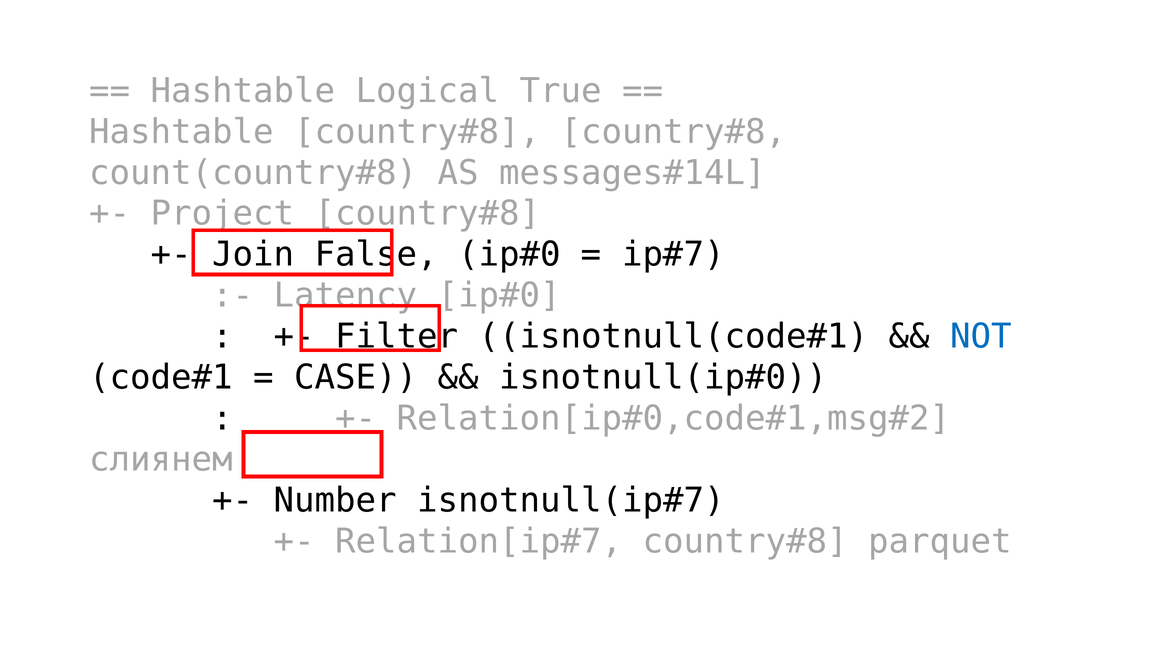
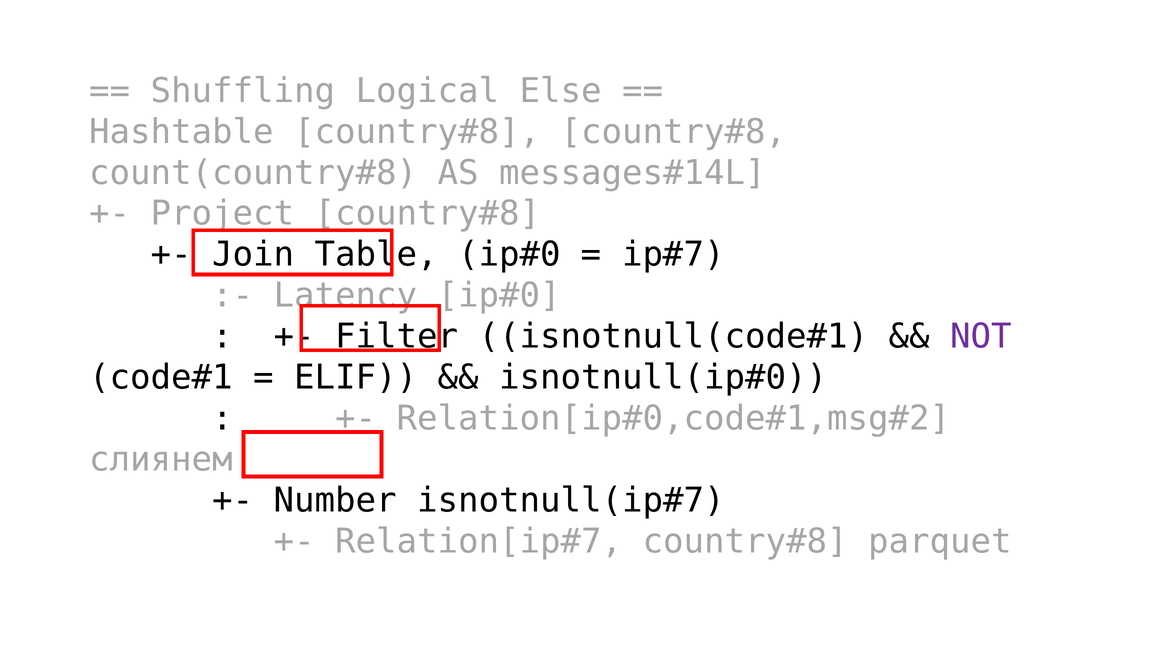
Hashtable: Hashtable -> Shuffling (243, 91)
True: True -> Else (561, 91)
False: False -> Table (376, 255)
NOT colour: blue -> purple (981, 337)
CASE: CASE -> ELIF (356, 378)
